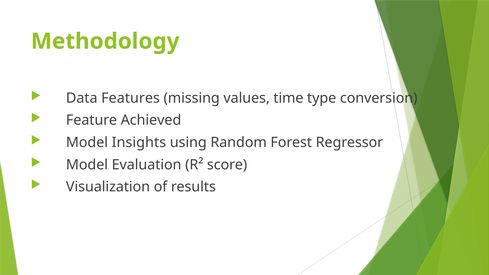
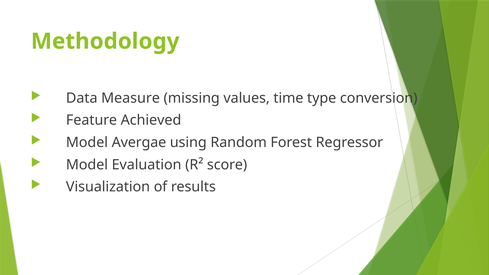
Features: Features -> Measure (131, 98)
Insights: Insights -> Avergae (139, 142)
